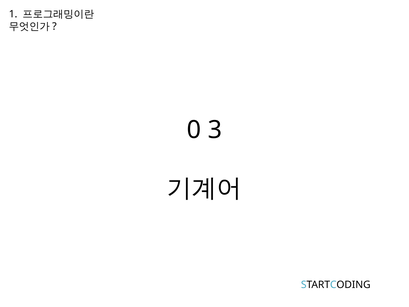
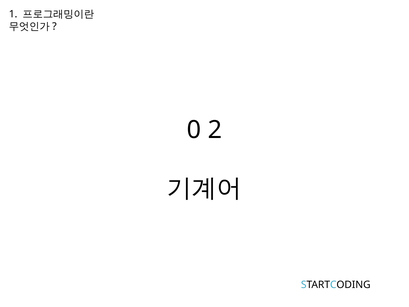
3: 3 -> 2 (215, 130)
